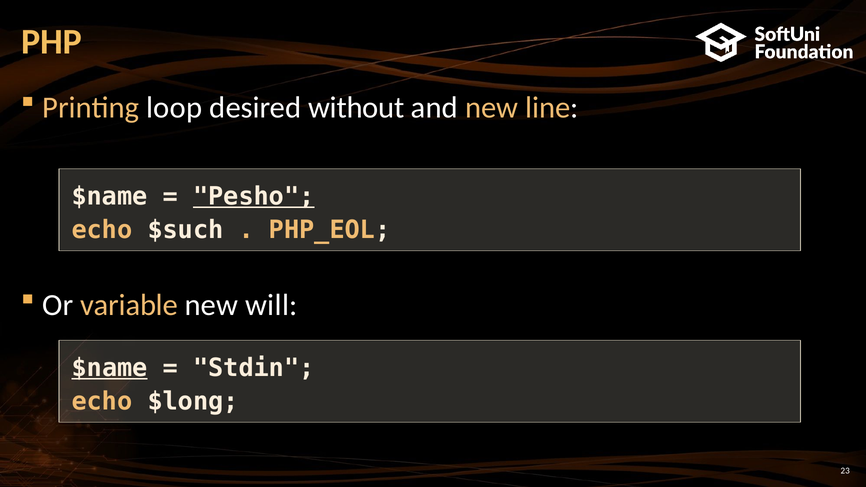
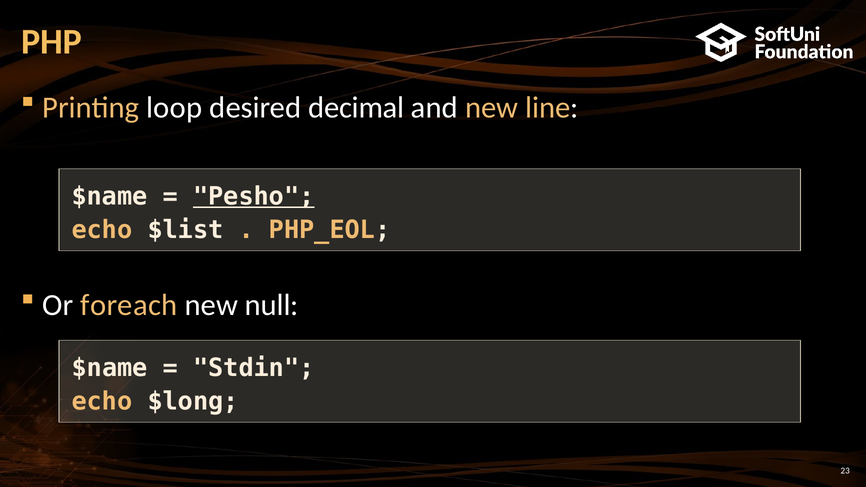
without: without -> decimal (356, 108)
$such: $such -> $list (186, 230)
variable: variable -> foreach (129, 305)
will: will -> null (272, 305)
$name underline: present -> none (110, 368)
